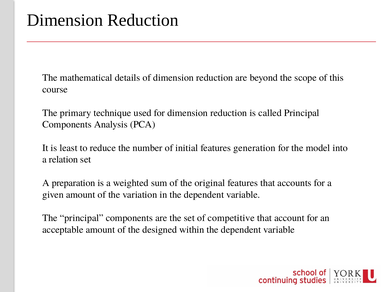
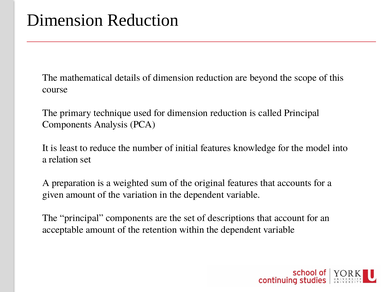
generation: generation -> knowledge (255, 148)
competitive: competitive -> descriptions (231, 218)
designed: designed -> retention (160, 230)
